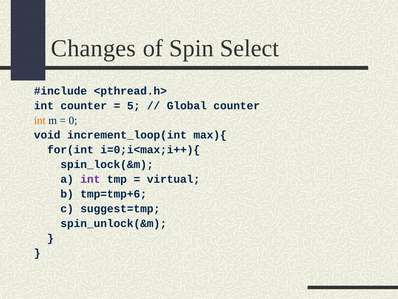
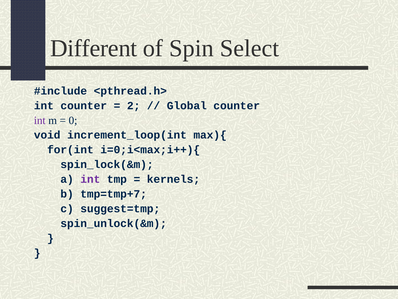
Changes: Changes -> Different (94, 48)
5: 5 -> 2 (134, 105)
int colour: orange -> purple (40, 120)
virtual: virtual -> kernels (173, 179)
tmp=tmp+6: tmp=tmp+6 -> tmp=tmp+7 (114, 194)
